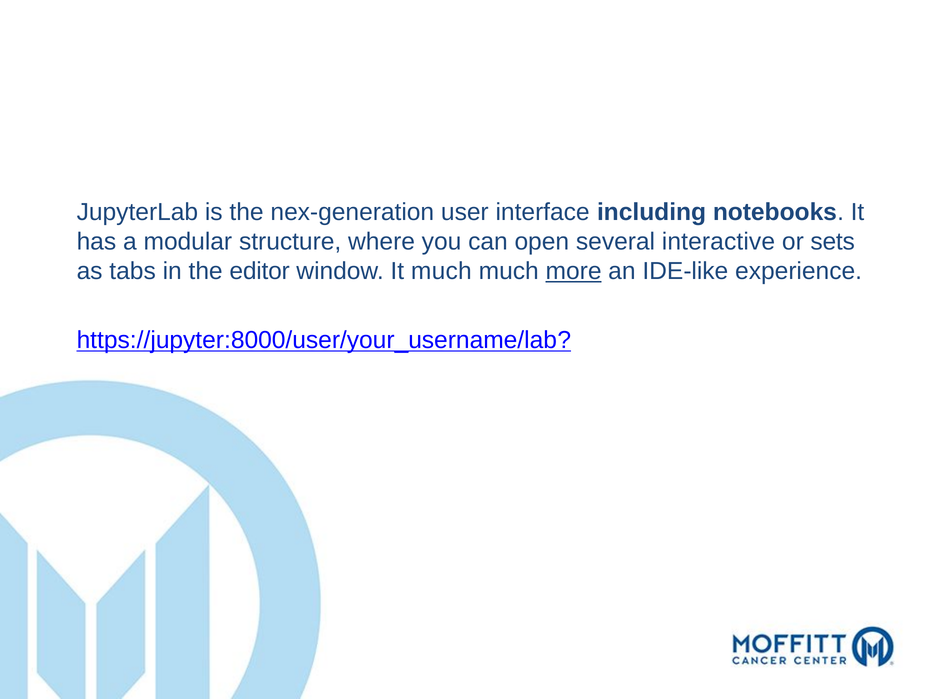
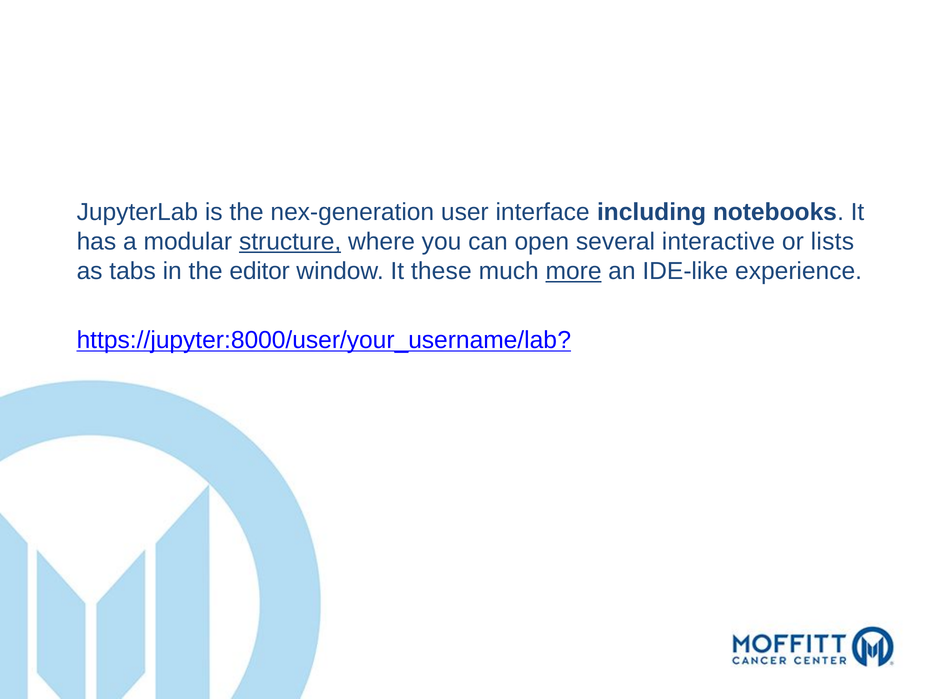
structure underline: none -> present (290, 242)
sets: sets -> lists (832, 242)
It much: much -> these (441, 272)
